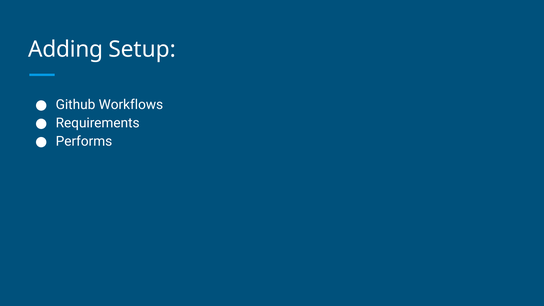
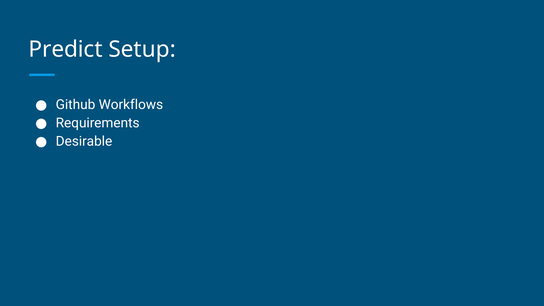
Adding: Adding -> Predict (66, 49)
Performs: Performs -> Desirable (84, 141)
